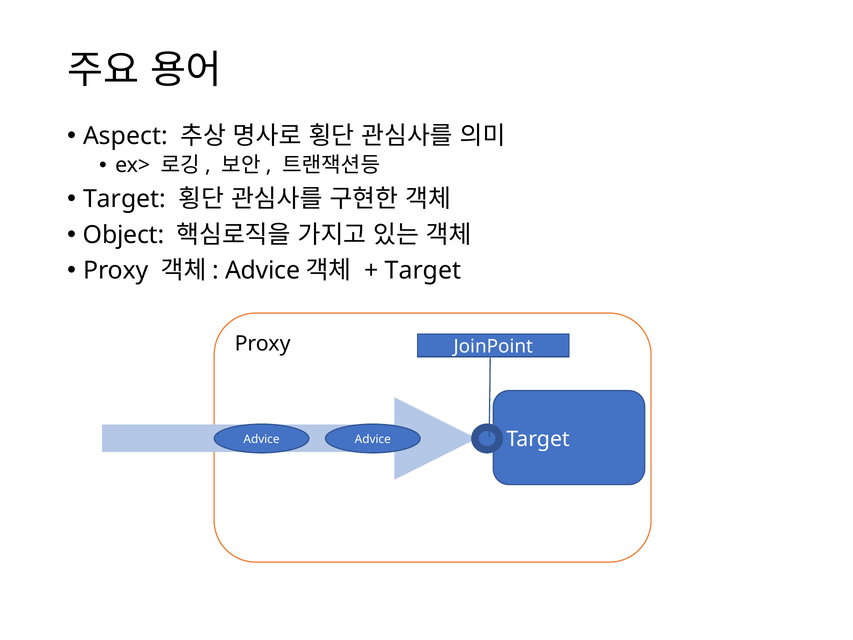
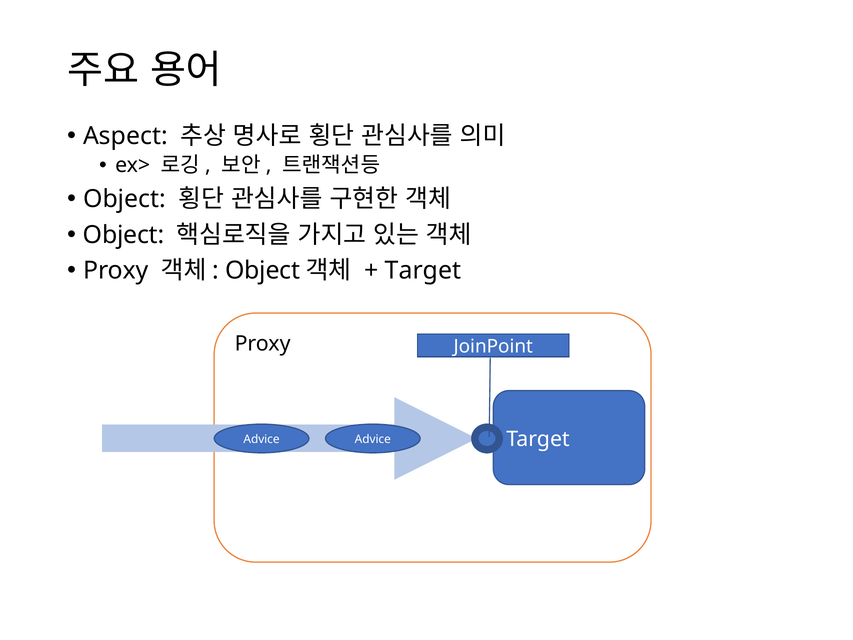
Target: Target -> Object (125, 199)
Advice: Advice -> Object (263, 271)
